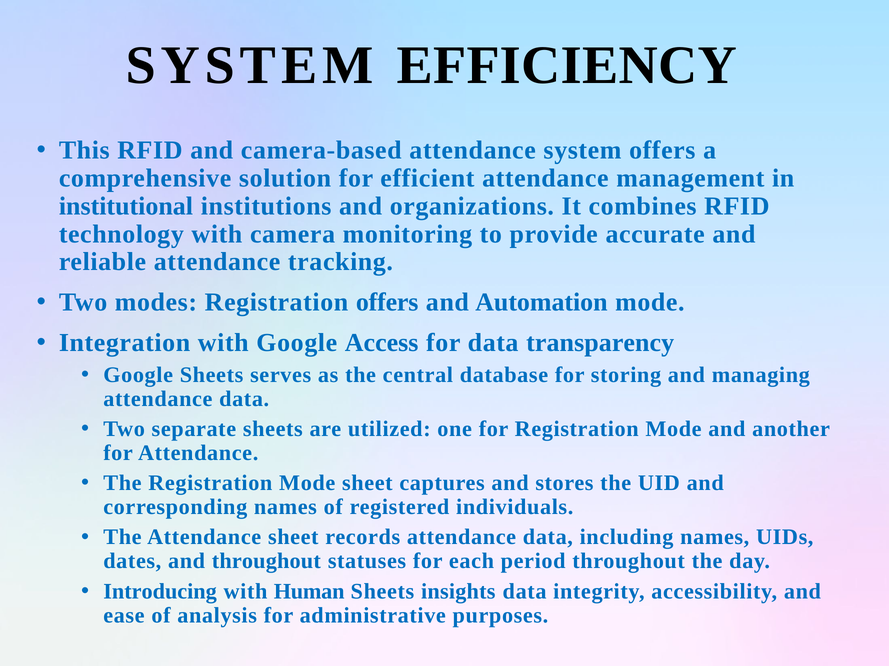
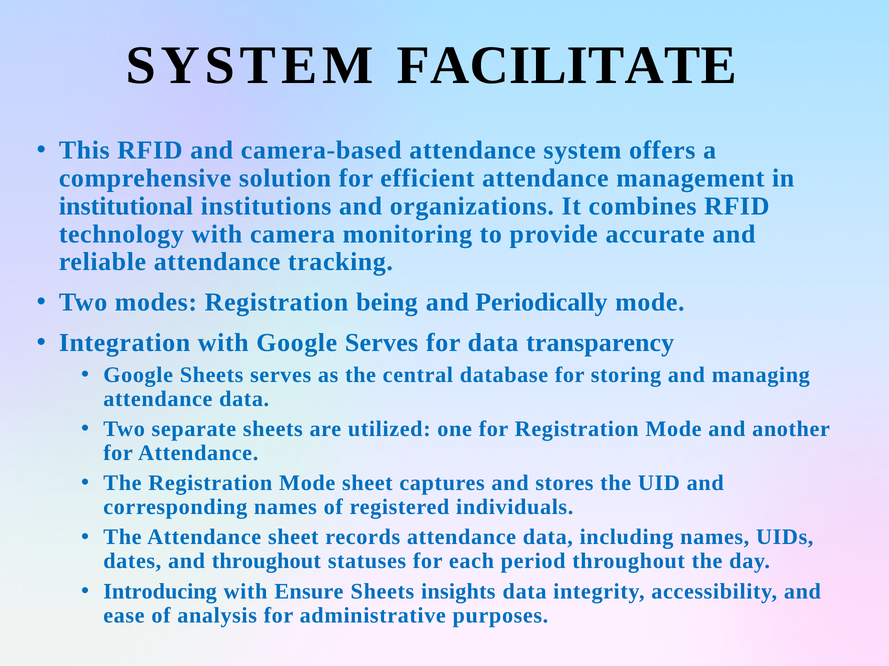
EFFICIENCY: EFFICIENCY -> FACILITATE (567, 66)
Registration offers: offers -> being (387, 303)
Automation: Automation -> Periodically (541, 303)
Google Access: Access -> Serves (382, 343)
Human: Human -> Ensure (309, 592)
